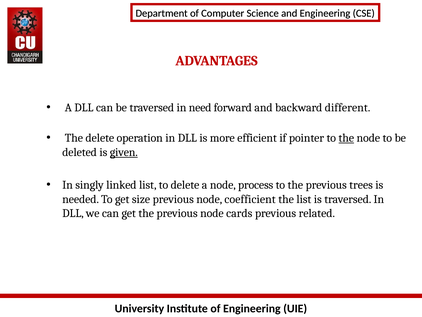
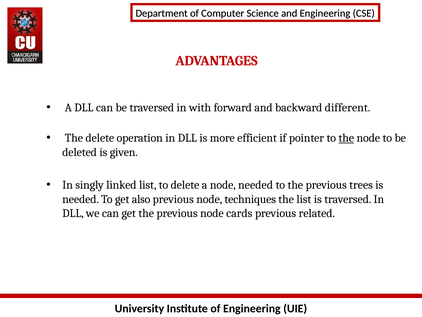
need: need -> with (200, 107)
given underline: present -> none (124, 152)
node process: process -> needed (256, 185)
size: size -> also (141, 199)
coefficient: coefficient -> techniques (250, 199)
